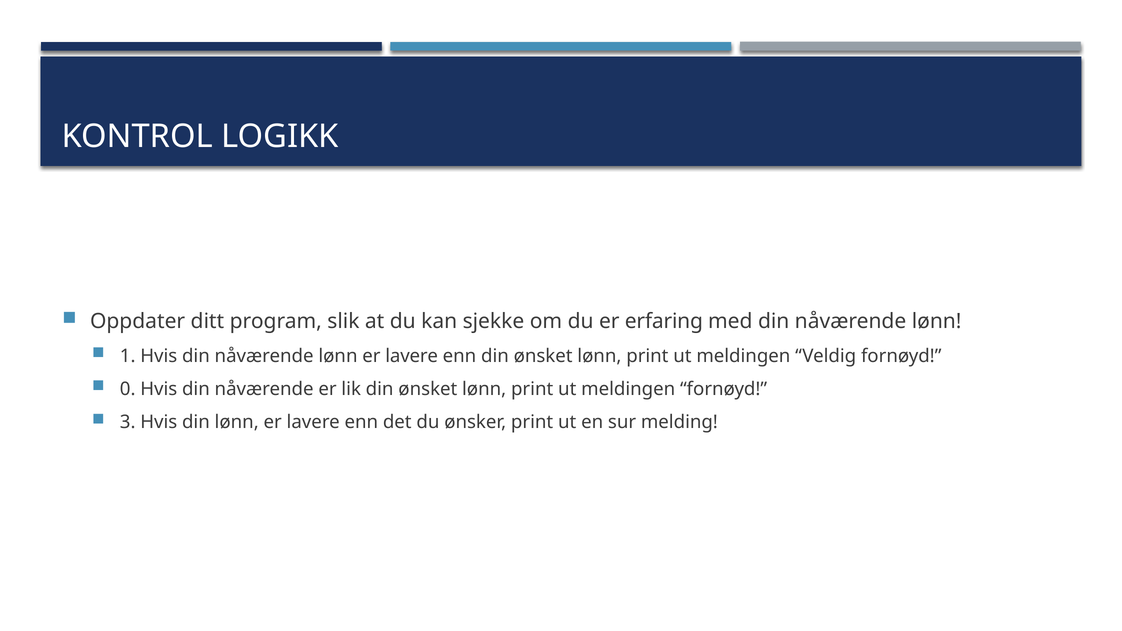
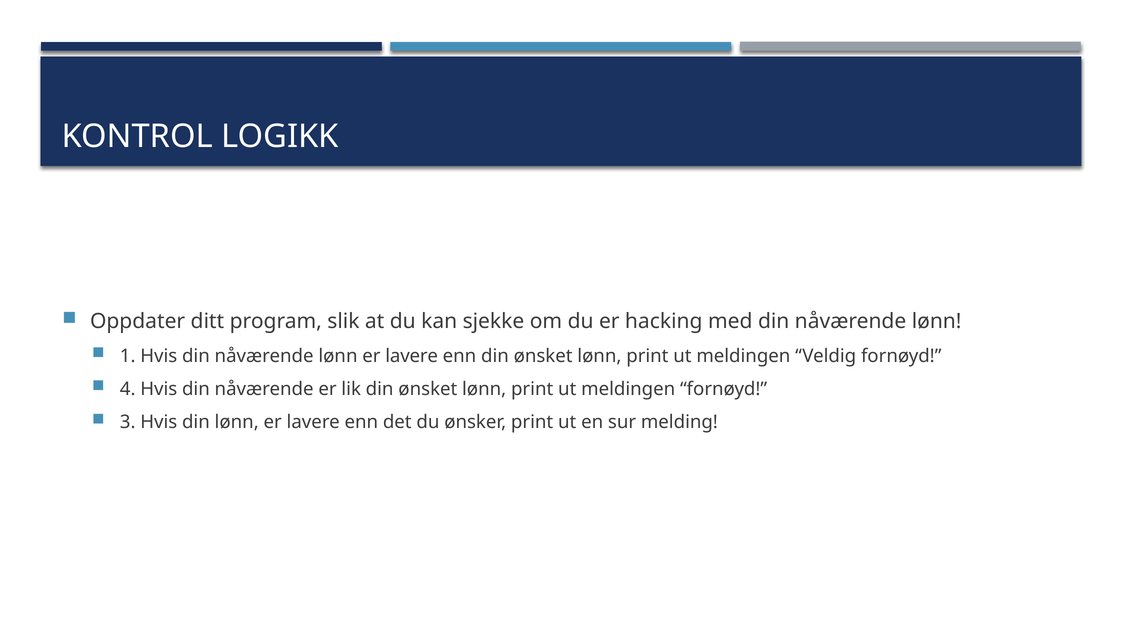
erfaring: erfaring -> hacking (664, 322)
0: 0 -> 4 (128, 389)
